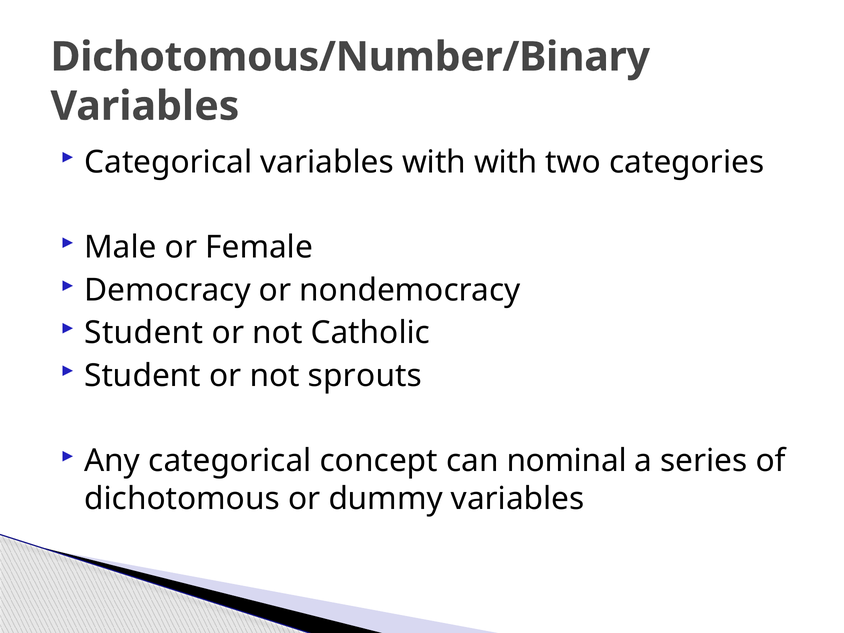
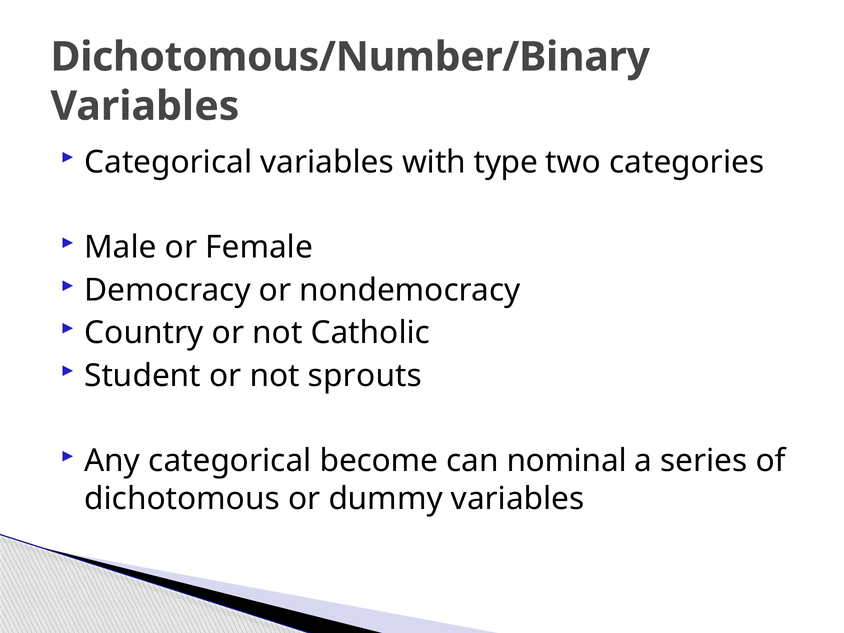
with with: with -> type (506, 162)
Student: Student -> Country (144, 333)
concept: concept -> become (379, 461)
